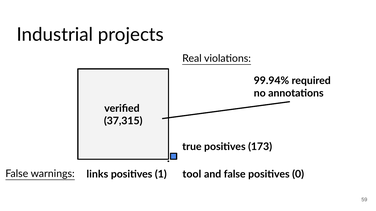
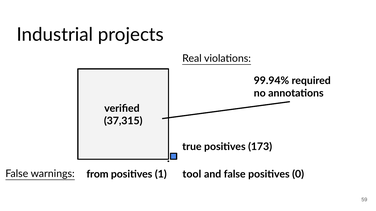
links: links -> from (98, 175)
